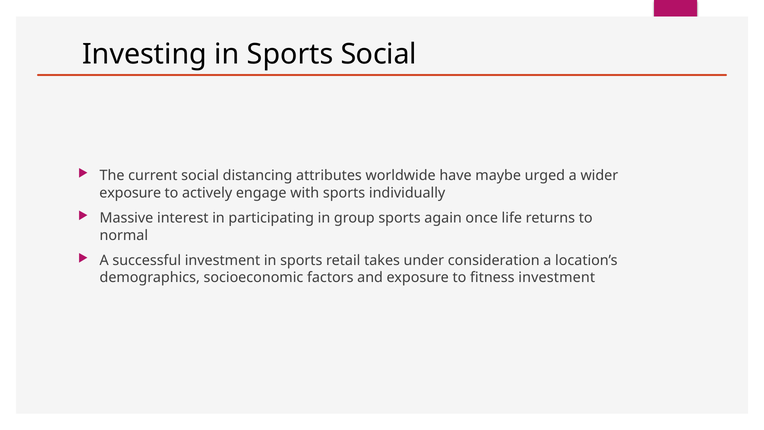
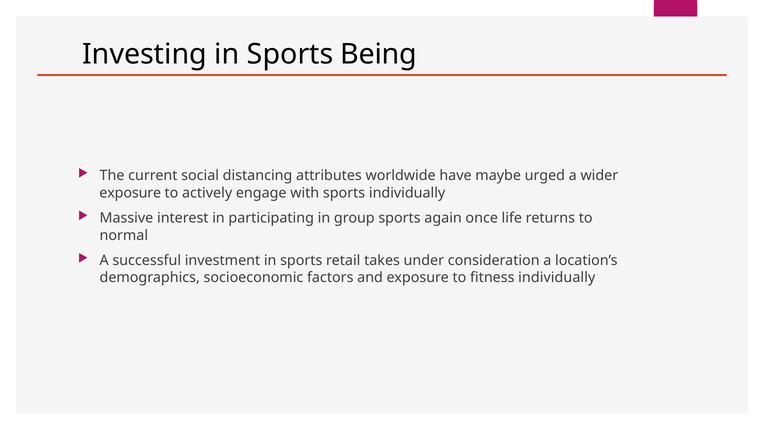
Sports Social: Social -> Being (379, 54)
fitness investment: investment -> individually (557, 277)
